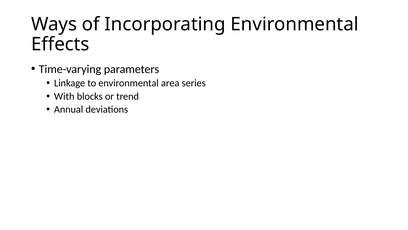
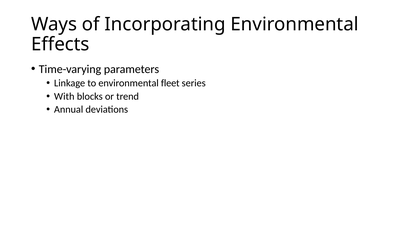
area: area -> fleet (170, 83)
